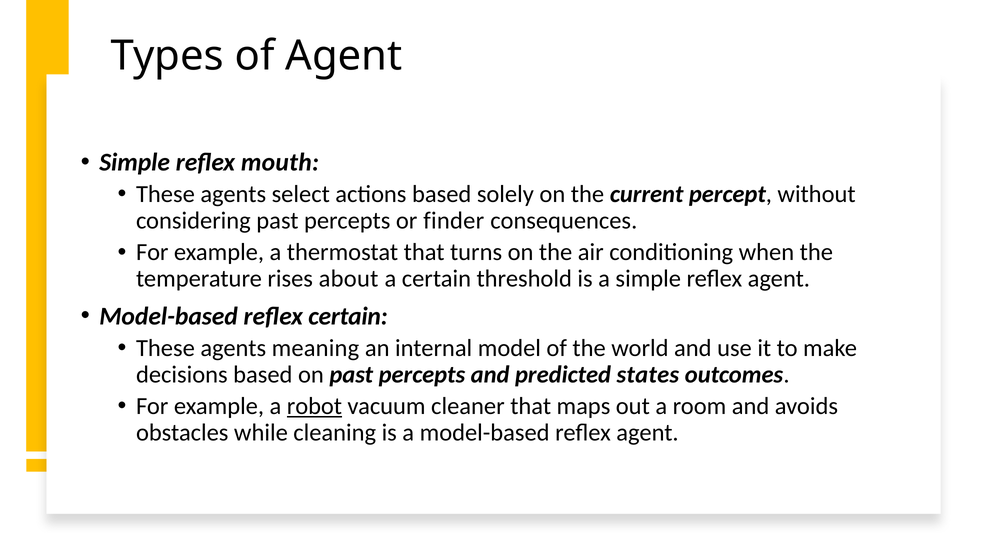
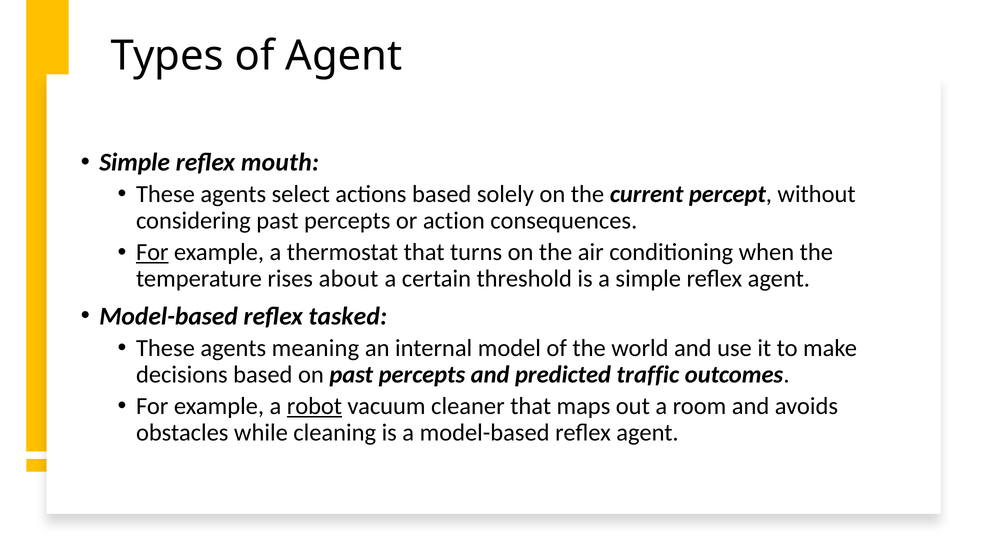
finder: finder -> action (454, 221)
For underline: none -> present (152, 252)
reflex certain: certain -> tasked (348, 316)
states: states -> traffic (648, 375)
